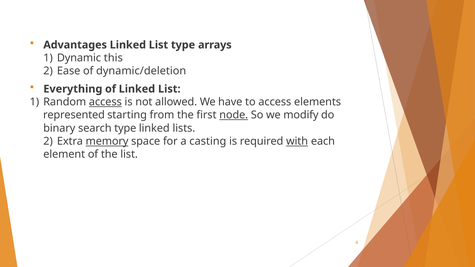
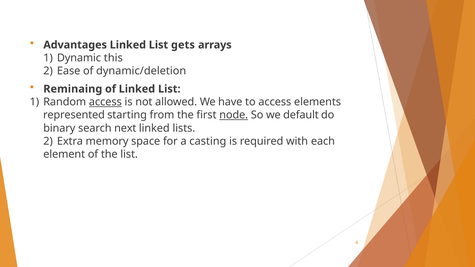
List type: type -> gets (183, 45)
Everything: Everything -> Reminaing (73, 89)
modify: modify -> default (301, 115)
search type: type -> next (125, 128)
memory underline: present -> none (107, 141)
with underline: present -> none (297, 141)
